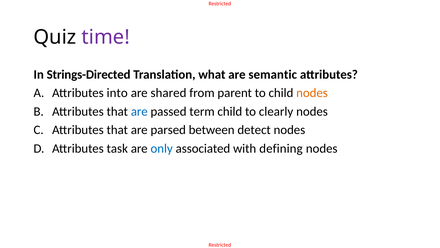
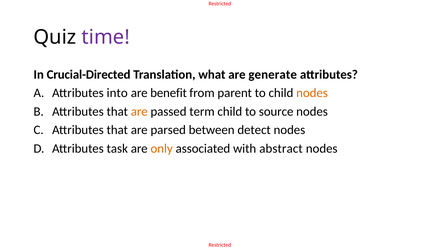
Strings-Directed: Strings-Directed -> Crucial-Directed (89, 74)
semantic: semantic -> generate (273, 74)
shared: shared -> benefit (169, 93)
are colour: blue -> orange (139, 111)
clearly: clearly -> source (276, 111)
only colour: blue -> orange (162, 148)
defining: defining -> abstract (281, 148)
